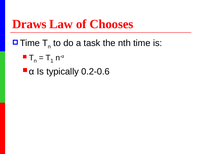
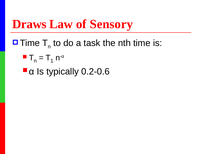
Chooses: Chooses -> Sensory (111, 24)
